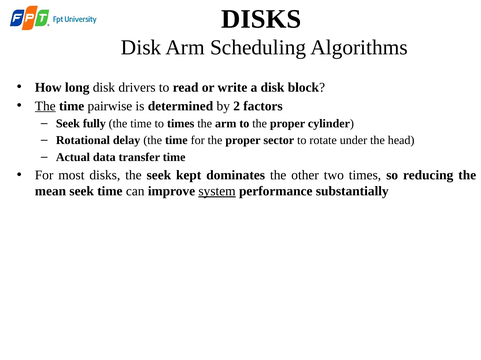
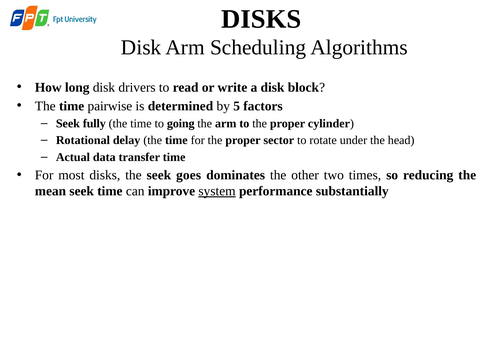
The underline: present -> none (45, 106)
2: 2 -> 5 (237, 106)
to times: times -> going (181, 124)
kept: kept -> goes (189, 175)
